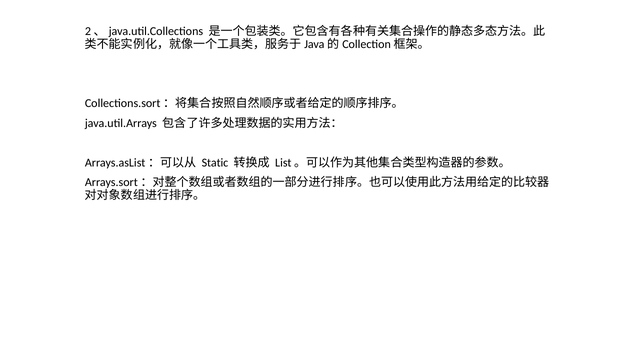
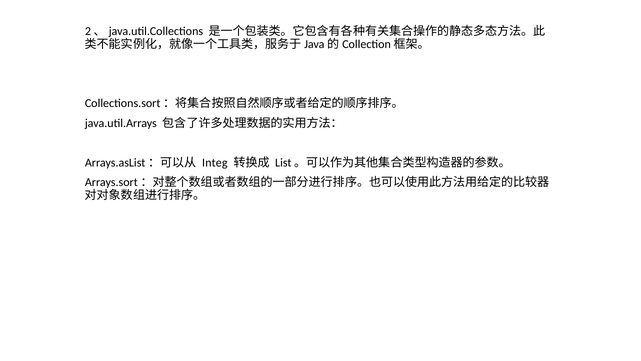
Static: Static -> Integ (215, 162)
